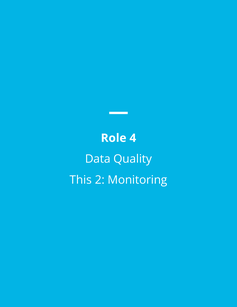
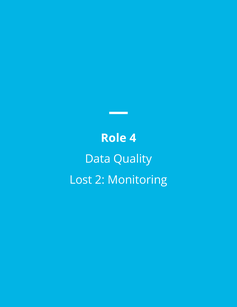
This: This -> Lost (81, 180)
